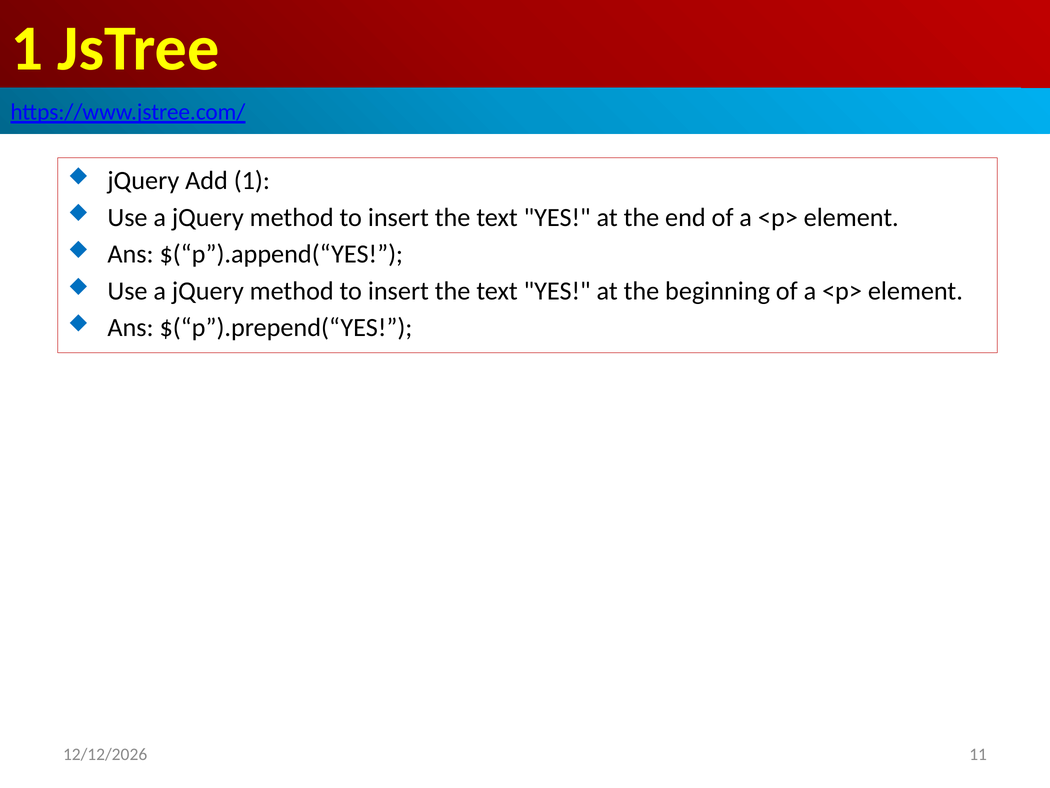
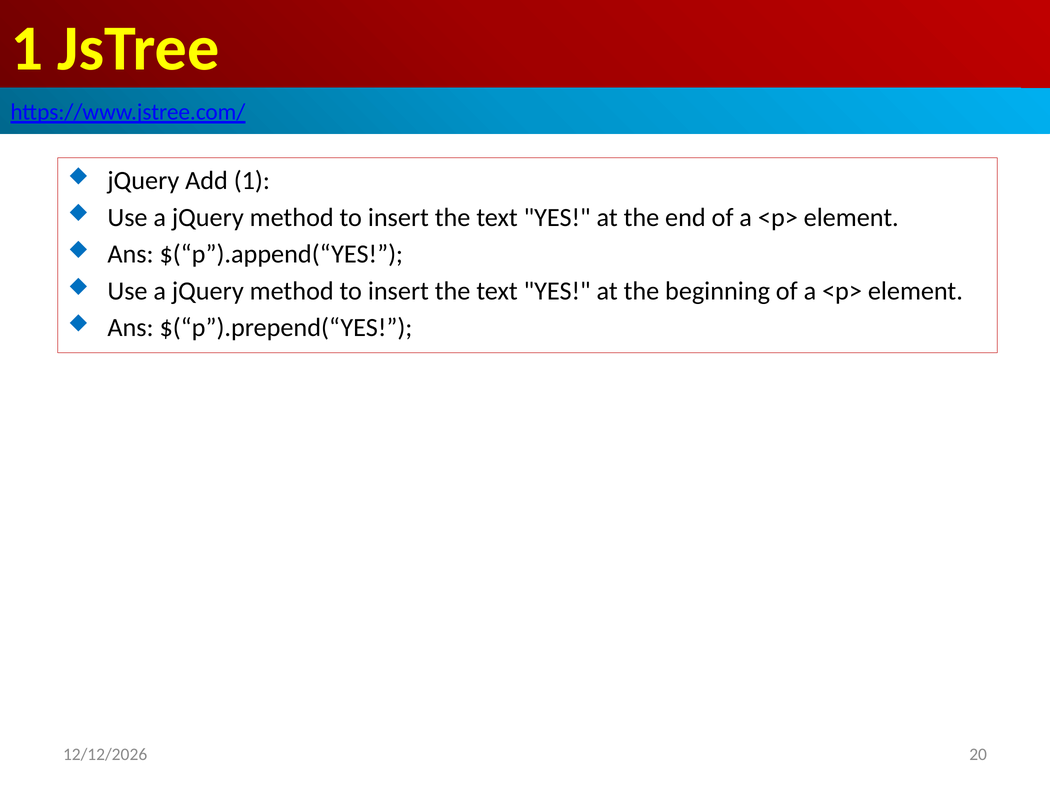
11: 11 -> 20 (978, 754)
